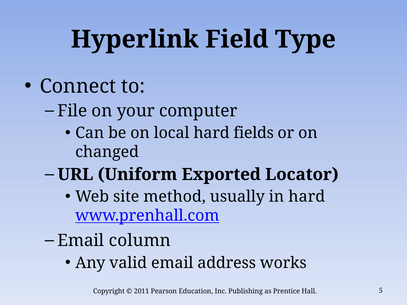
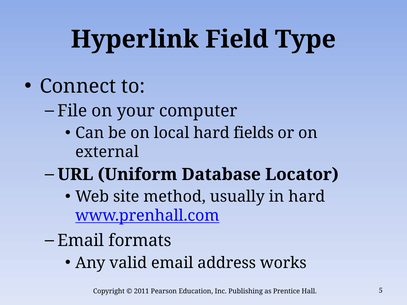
changed: changed -> external (107, 152)
Exported: Exported -> Database (221, 175)
column: column -> formats (140, 241)
